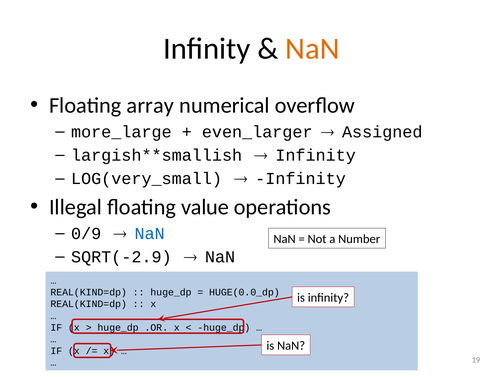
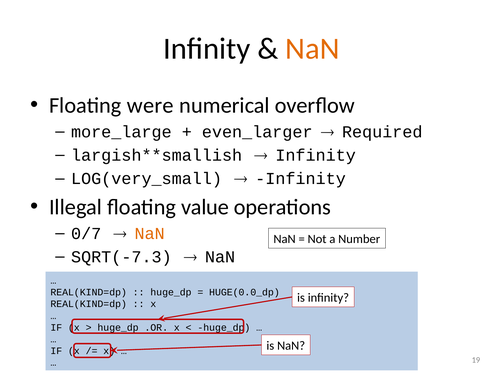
array: array -> were (150, 106)
Assigned: Assigned -> Required (382, 132)
0/9: 0/9 -> 0/7 (86, 234)
NaN colour: blue -> orange (150, 234)
SQRT(-2.9: SQRT(-2.9 -> SQRT(-7.3 (121, 257)
